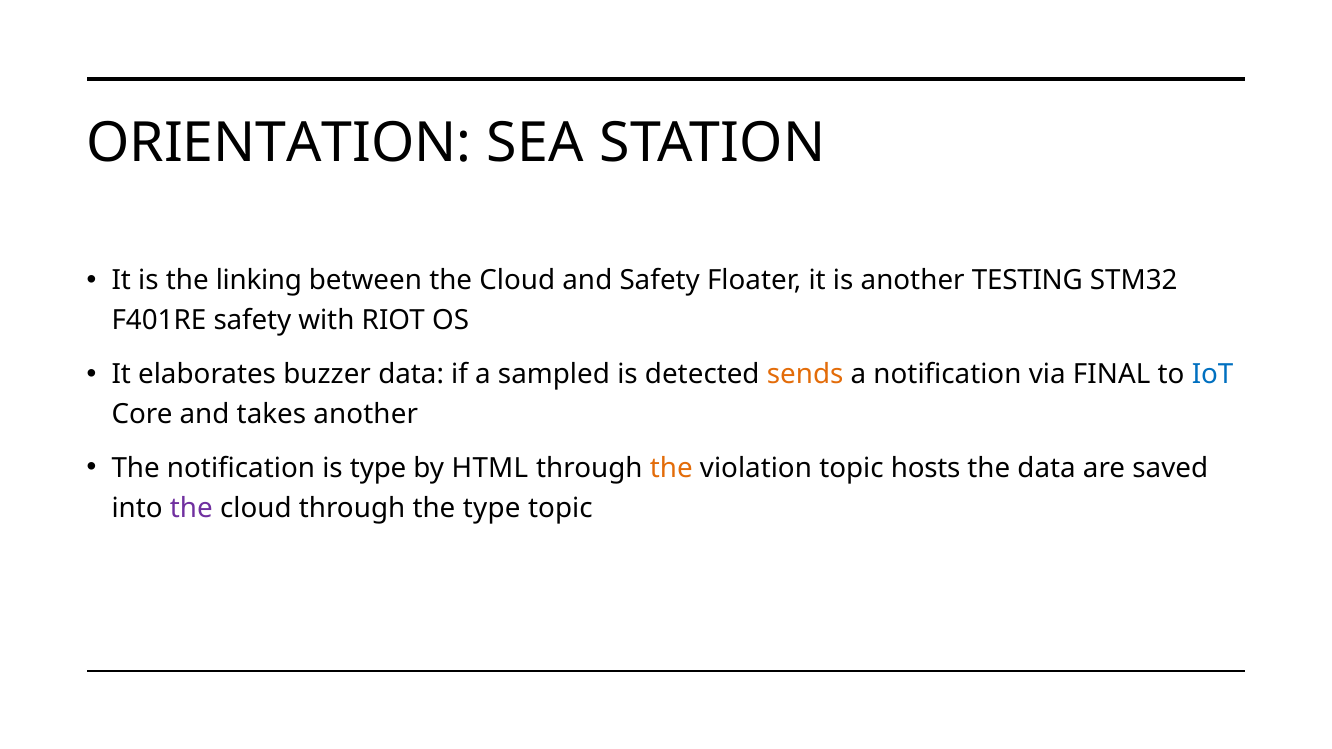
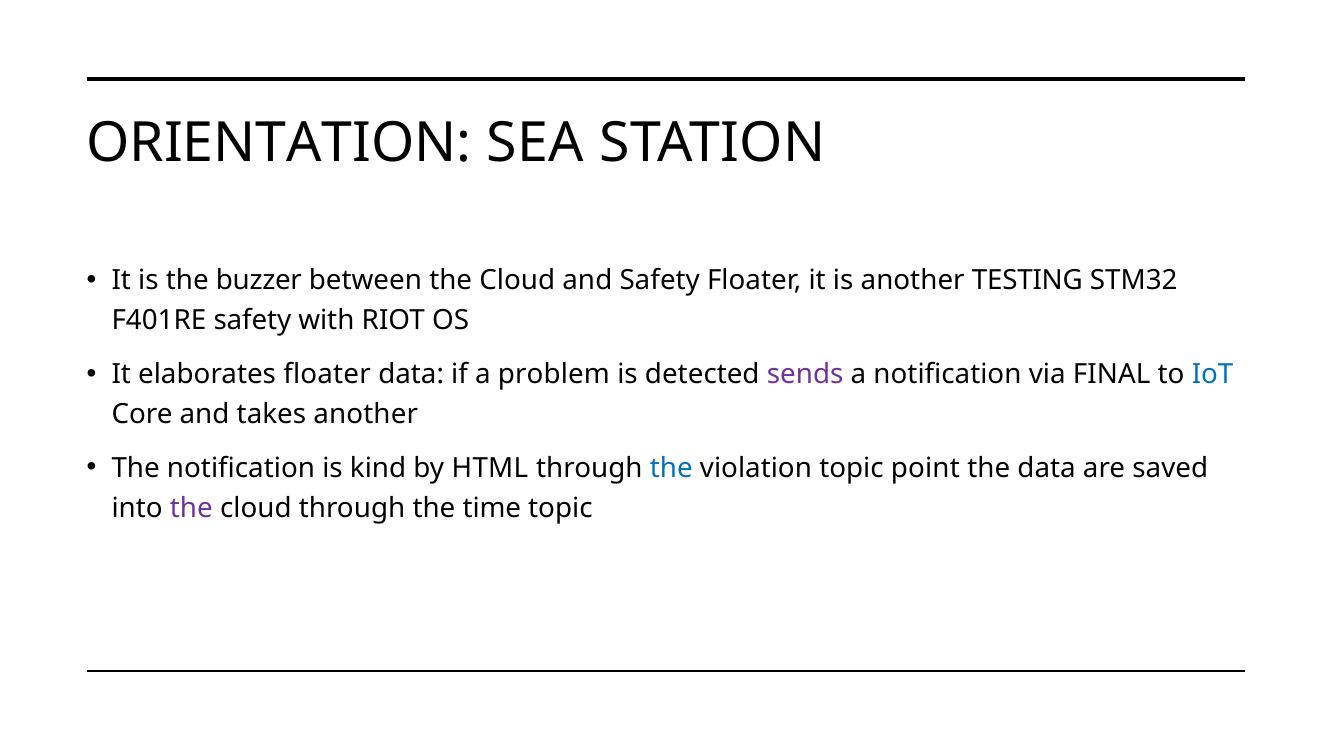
linking: linking -> buzzer (259, 281)
elaborates buzzer: buzzer -> floater (327, 375)
sampled: sampled -> problem (554, 375)
sends colour: orange -> purple (805, 375)
is type: type -> kind (378, 468)
the colour: orange -> blue (671, 468)
hosts: hosts -> point (925, 468)
the type: type -> time (492, 508)
